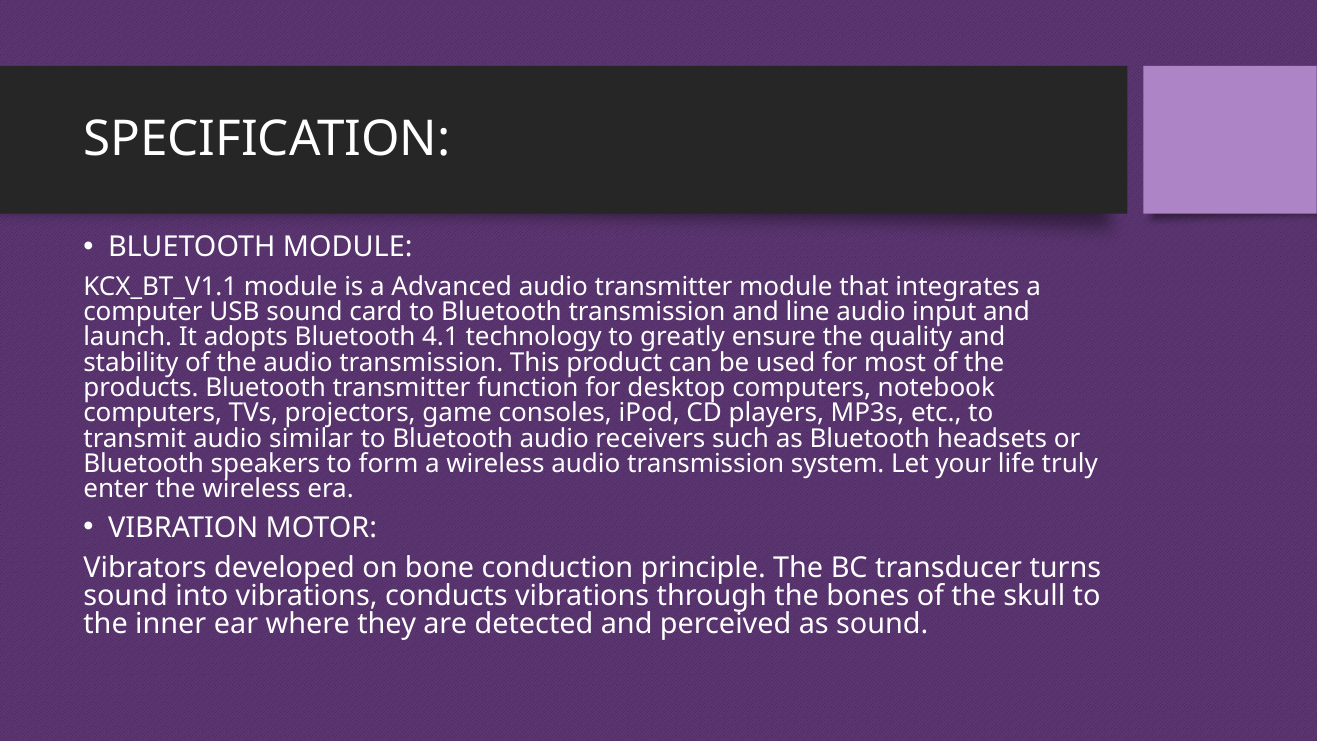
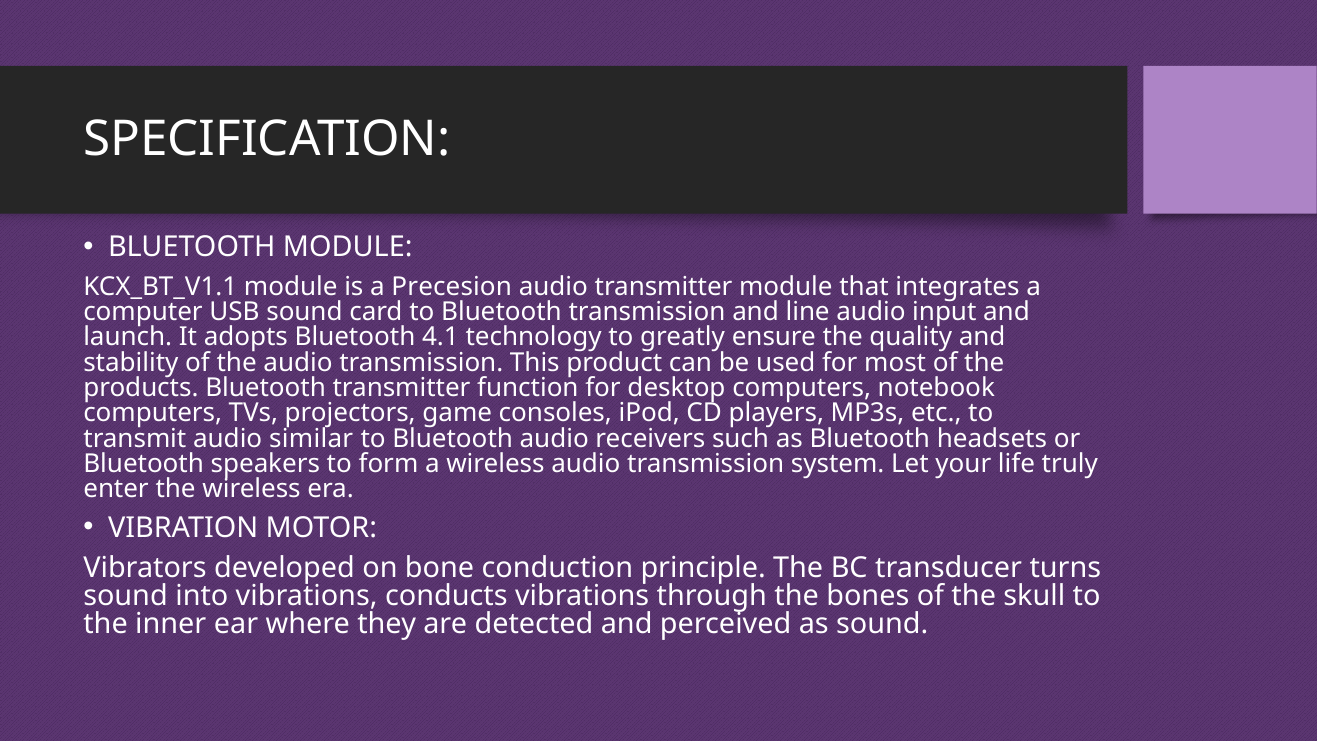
Advanced: Advanced -> Precesion (452, 286)
